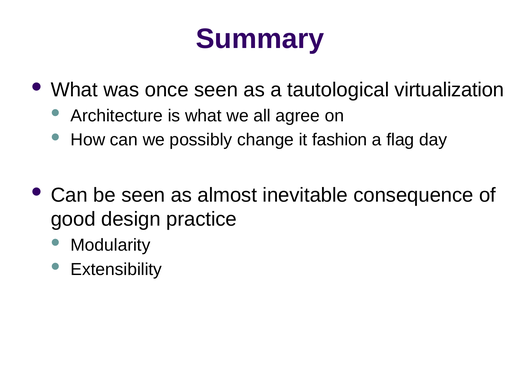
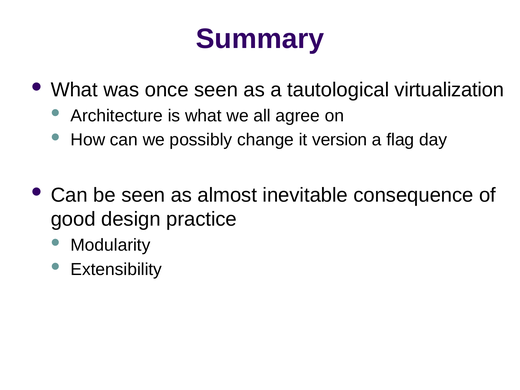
fashion: fashion -> version (340, 140)
